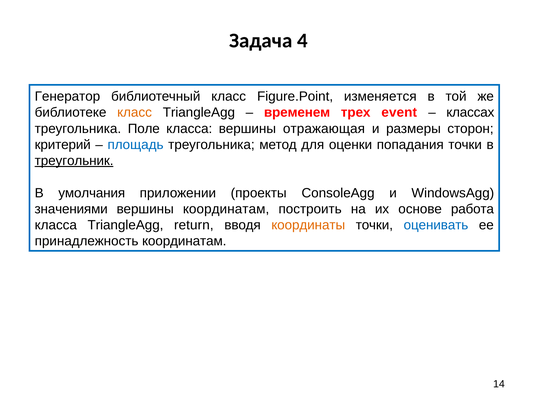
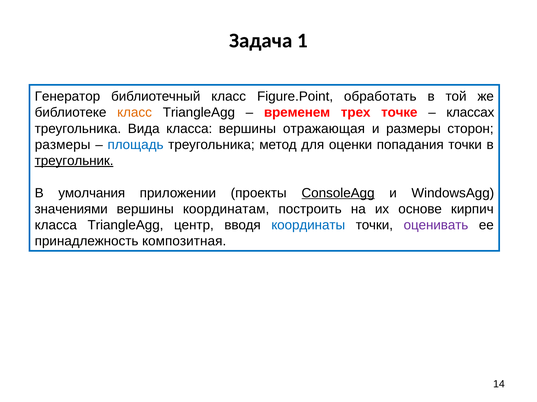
4: 4 -> 1 (302, 41)
изменяется: изменяется -> обработать (380, 97)
event: event -> точке (399, 113)
Поле: Поле -> Вида (144, 129)
критерий: критерий -> размеры (63, 145)
ConsoleAgg underline: none -> present (338, 193)
работа: работа -> кирпич (472, 209)
return: return -> центр (194, 226)
координаты colour: orange -> blue (308, 226)
оценивать colour: blue -> purple (436, 226)
принадлежность координатам: координатам -> композитная (184, 242)
